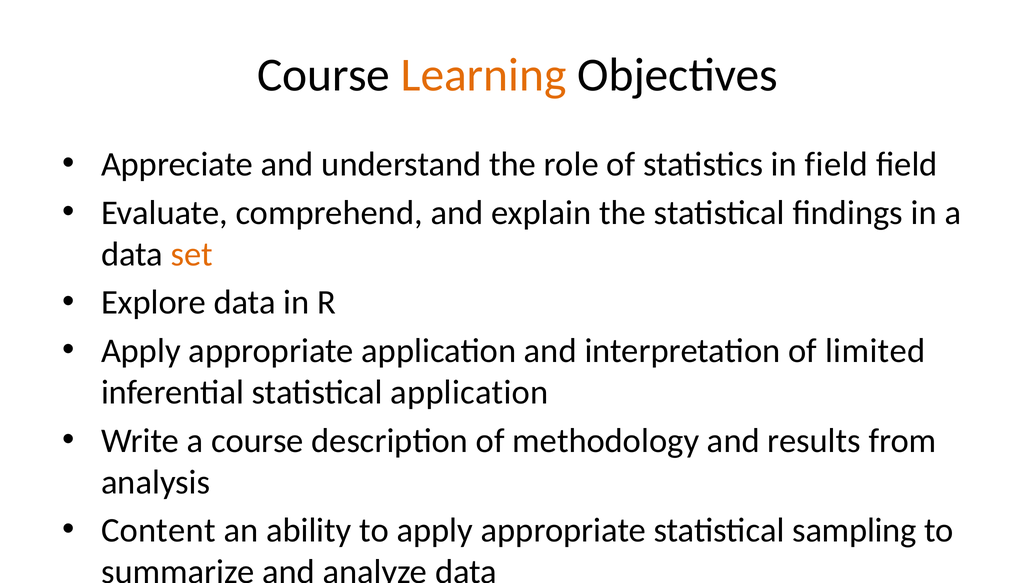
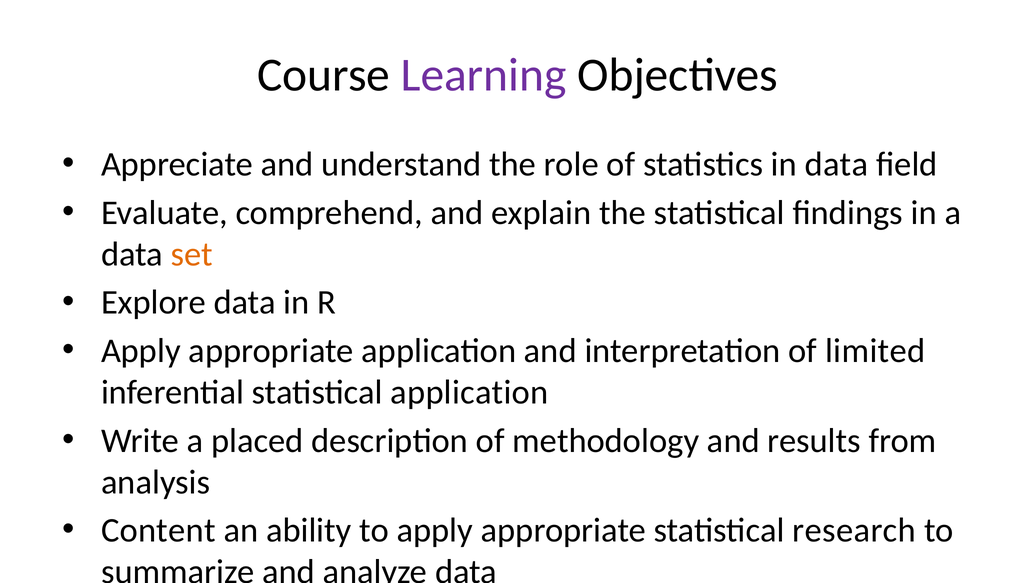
Learning colour: orange -> purple (484, 75)
in field: field -> data (837, 164)
a course: course -> placed (257, 441)
sampling: sampling -> research (854, 530)
